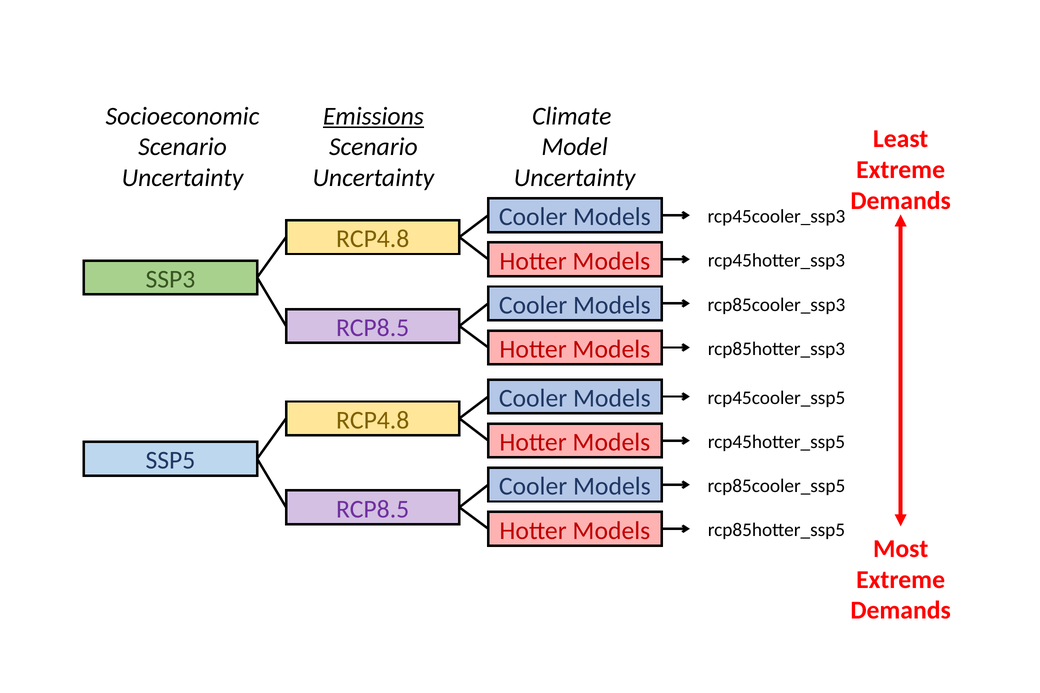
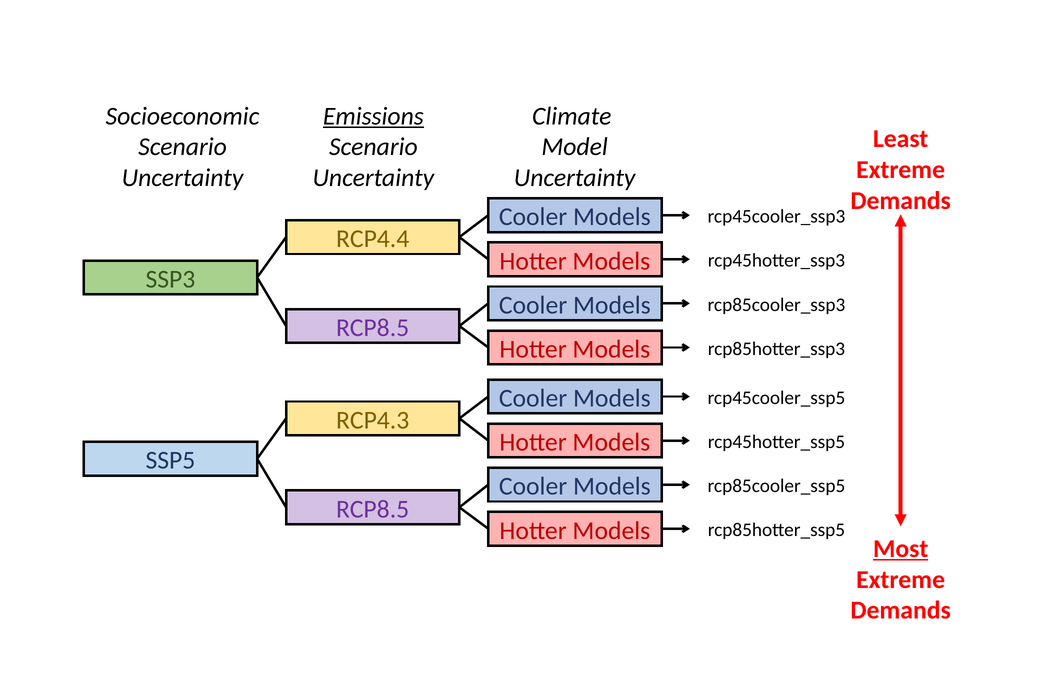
RCP4.8: RCP4.8 -> RCP4.4 (373, 239)
RCP4.8: RCP4.8 -> RCP4.3 (373, 420)
Most underline: none -> present (901, 549)
